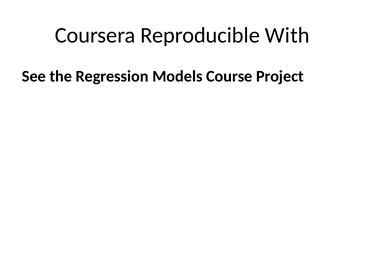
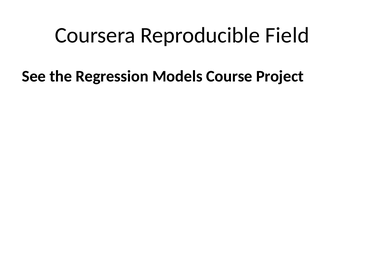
With: With -> Field (287, 35)
